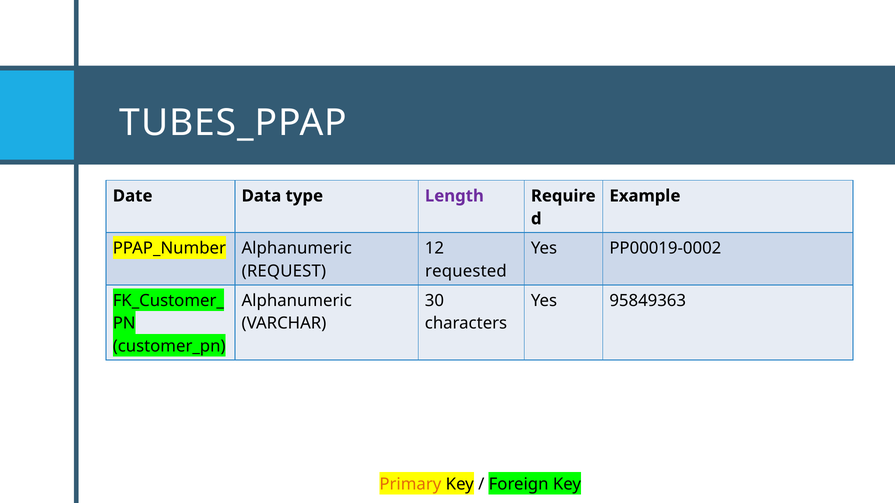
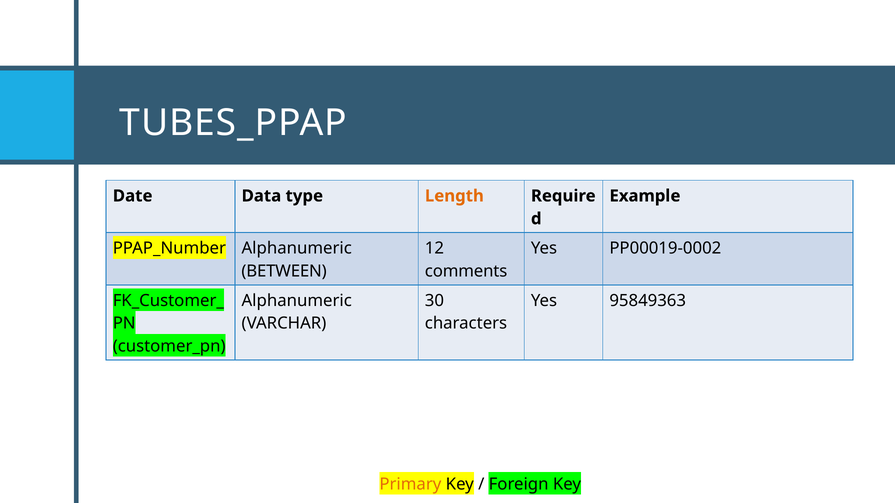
Length colour: purple -> orange (454, 196)
REQUEST: REQUEST -> BETWEEN (284, 271)
requested: requested -> comments (466, 271)
